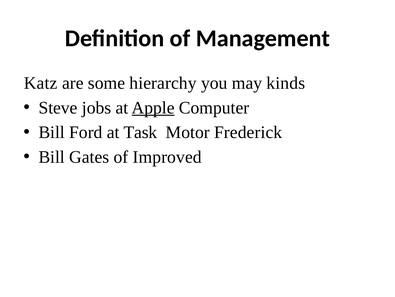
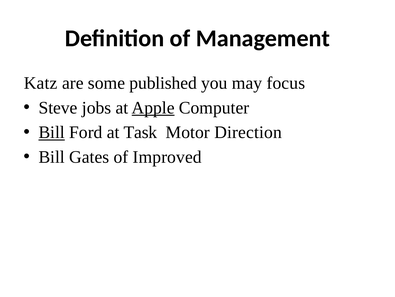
hierarchy: hierarchy -> published (163, 83)
kinds: kinds -> focus (286, 83)
Bill underline: none -> present (52, 132)
Frederick: Frederick -> Direction (248, 132)
